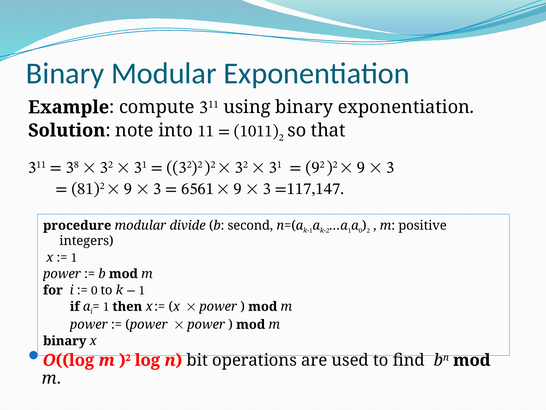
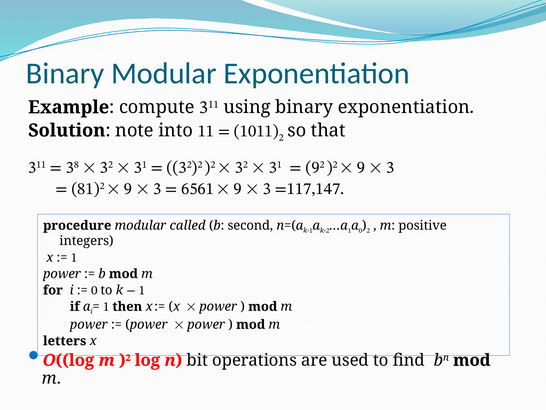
divide: divide -> called (188, 225)
binary: binary -> letters (65, 341)
